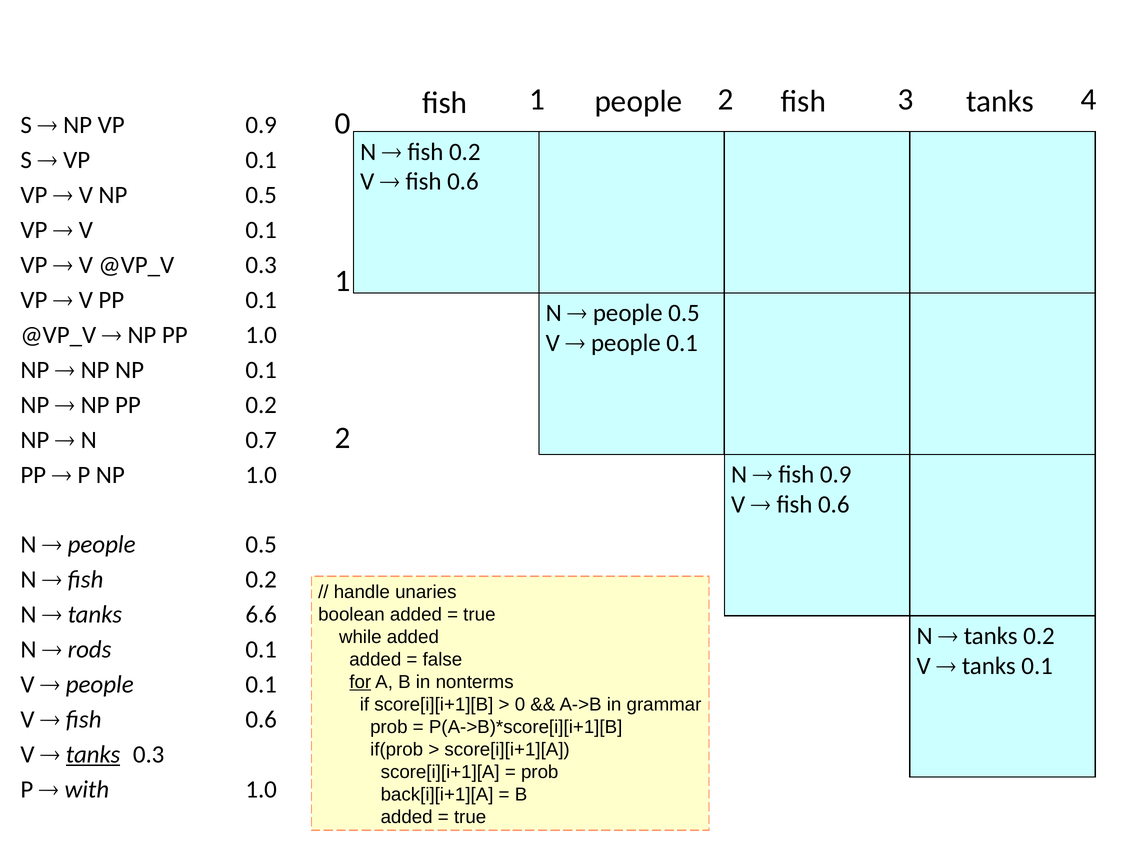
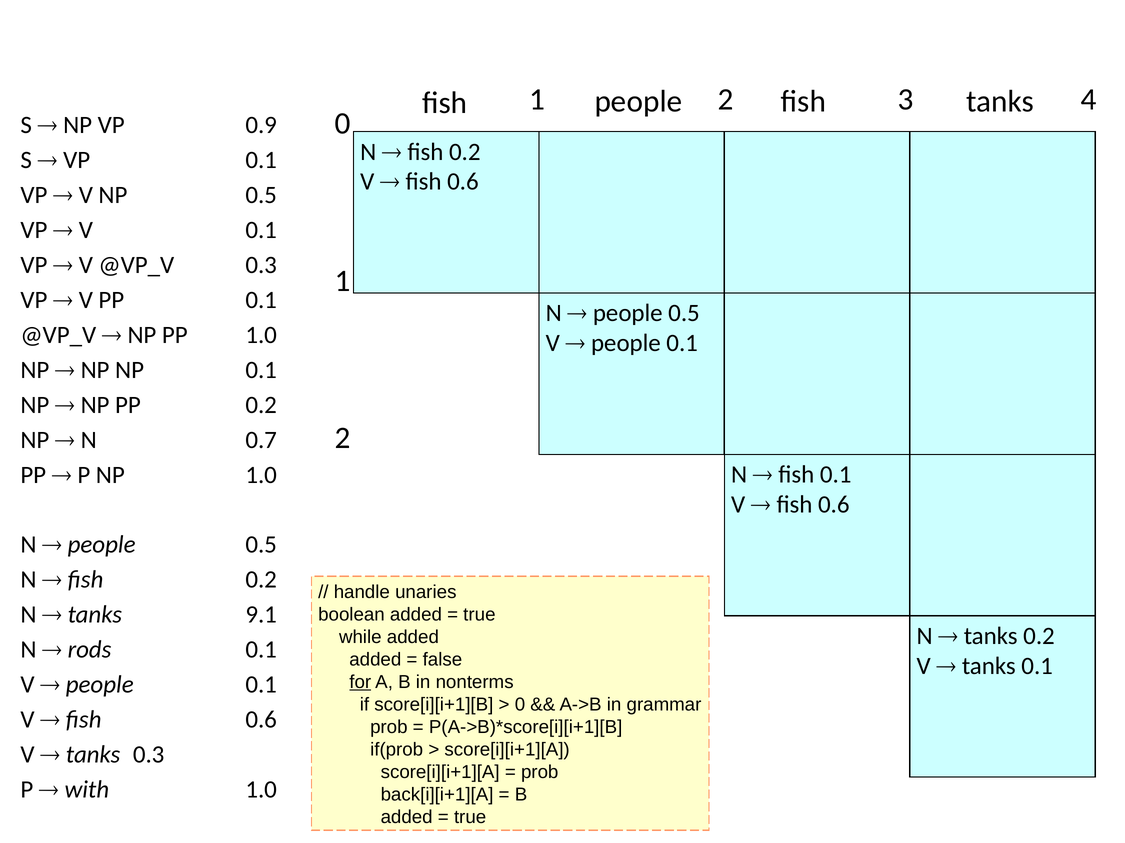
fish 0.9: 0.9 -> 0.1 (836, 475)
6.6: 6.6 -> 9.1 (261, 615)
tanks underline: present -> none (93, 755)
